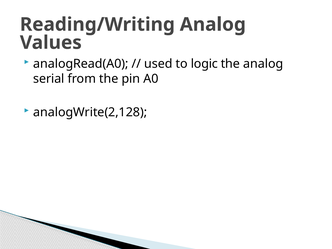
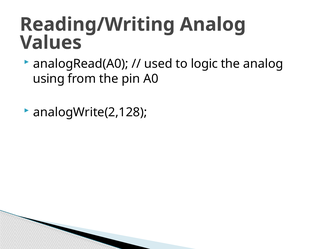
serial: serial -> using (49, 79)
